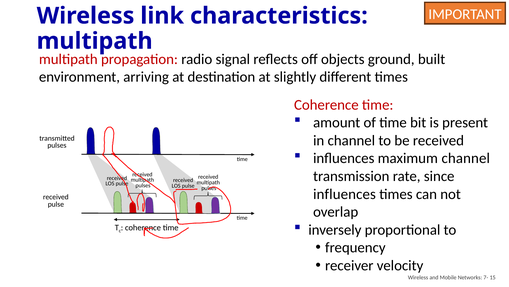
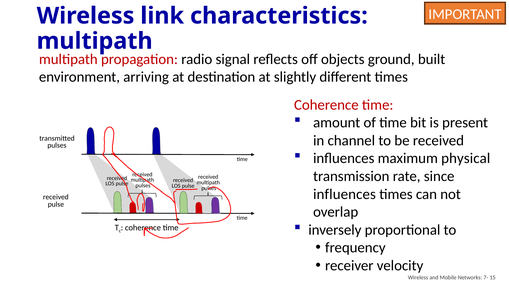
maximum channel: channel -> physical (466, 158)
